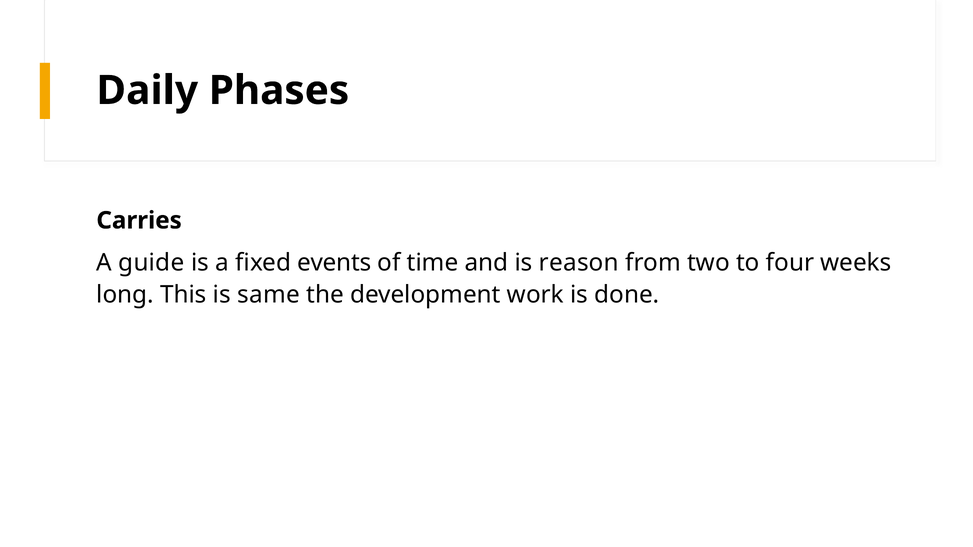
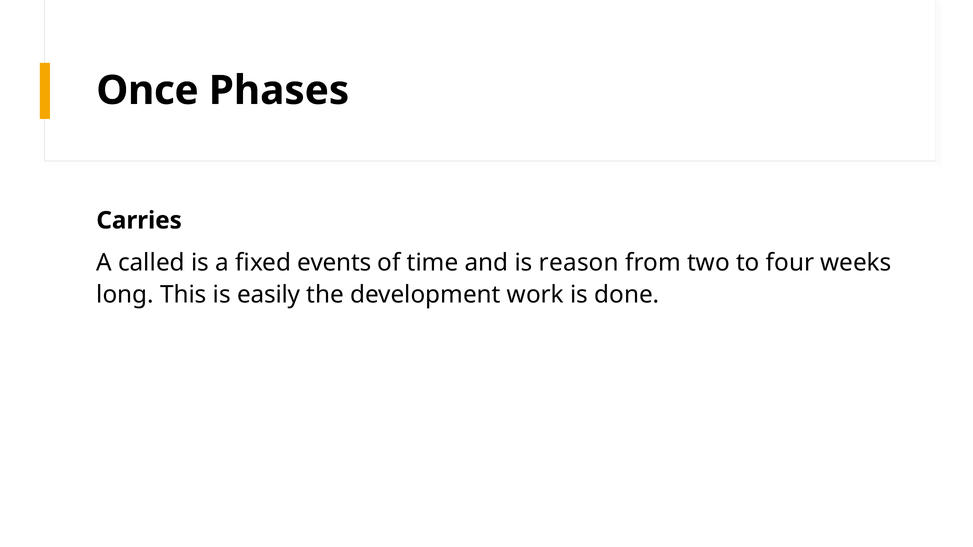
Daily: Daily -> Once (147, 91)
guide: guide -> called (151, 263)
same: same -> easily (269, 295)
